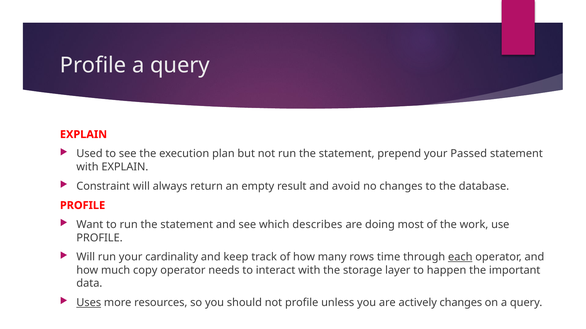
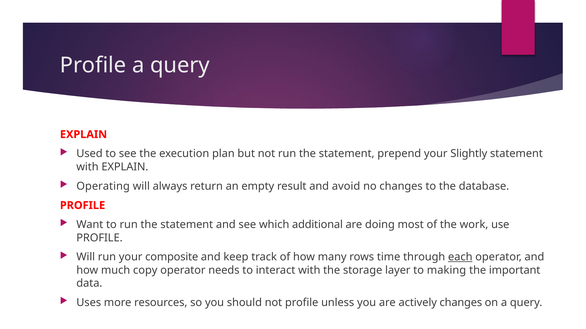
Passed: Passed -> Slightly (469, 154)
Constraint: Constraint -> Operating (103, 186)
describes: describes -> additional (317, 225)
cardinality: cardinality -> composite (172, 258)
happen: happen -> making (446, 271)
Uses underline: present -> none (89, 303)
